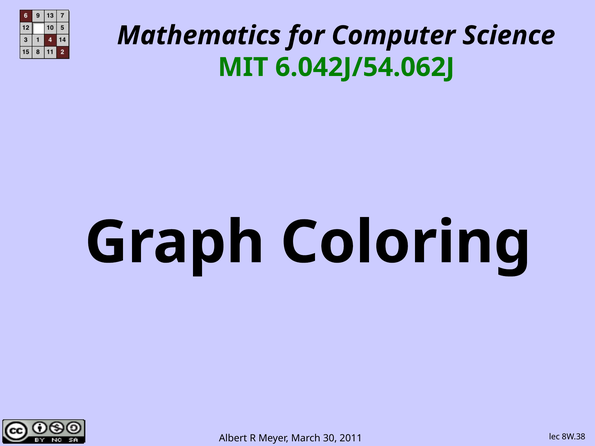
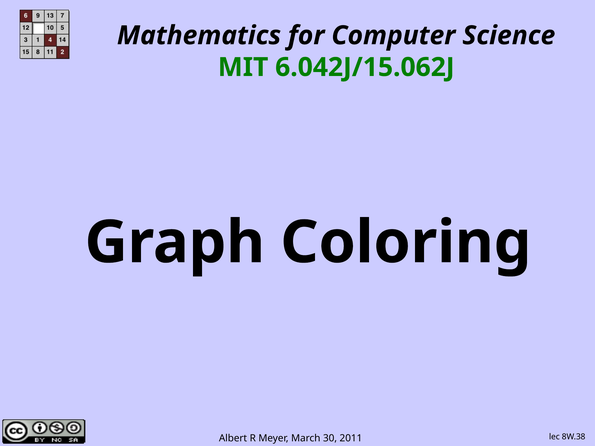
6.042J/54.062J: 6.042J/54.062J -> 6.042J/15.062J (365, 67)
